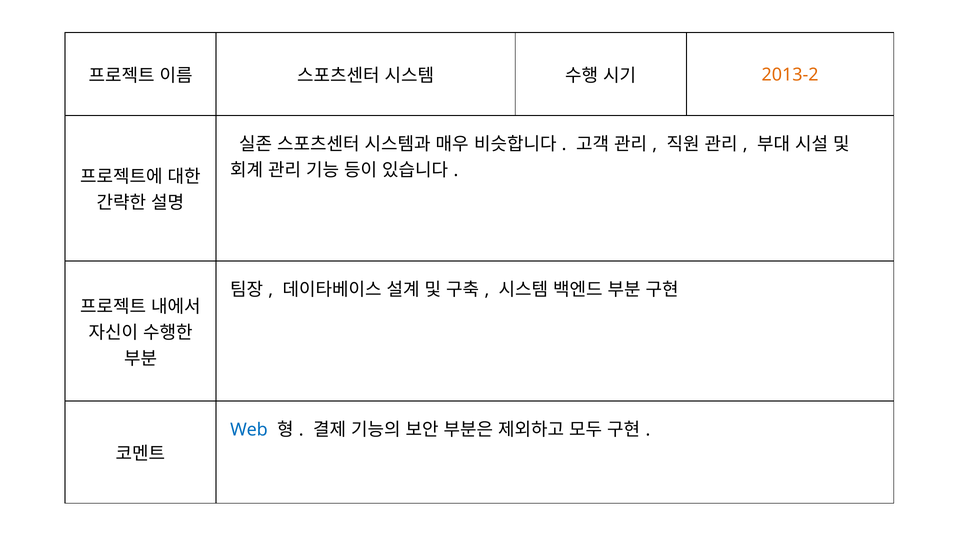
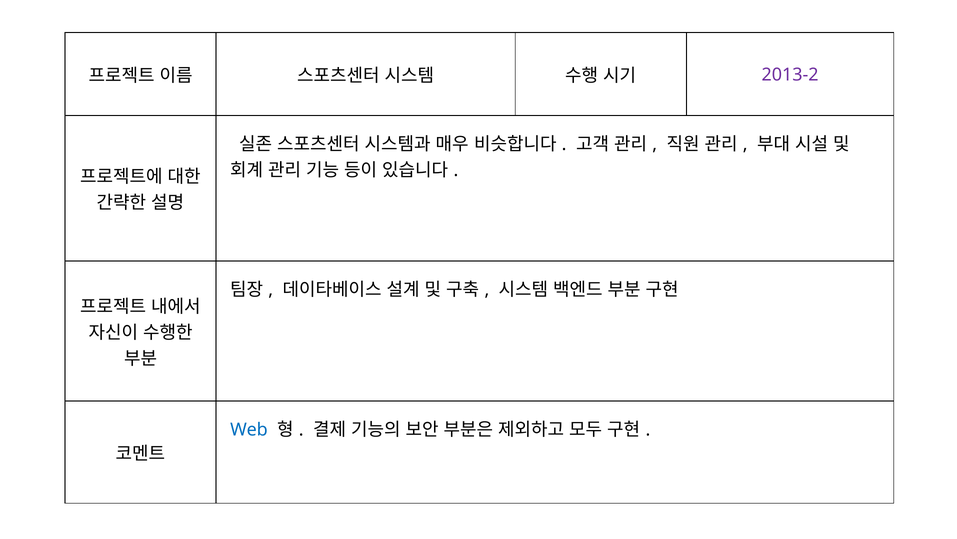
2013-2 colour: orange -> purple (790, 75)
